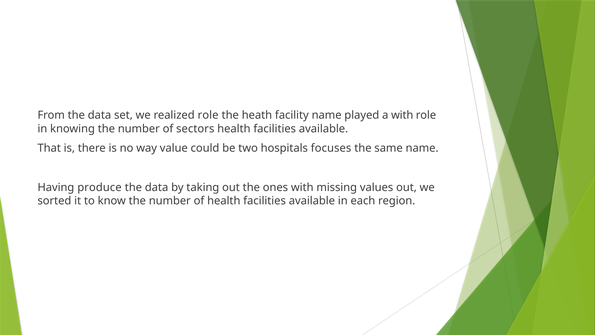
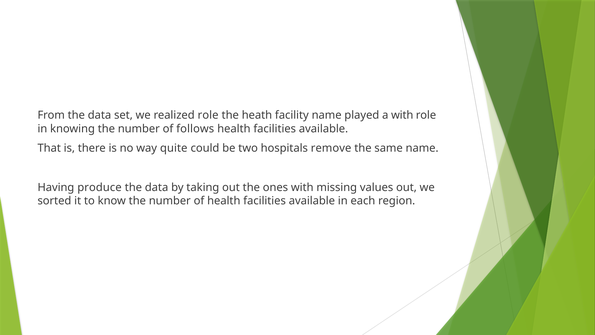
sectors: sectors -> follows (195, 129)
value: value -> quite (174, 148)
focuses: focuses -> remove (331, 148)
